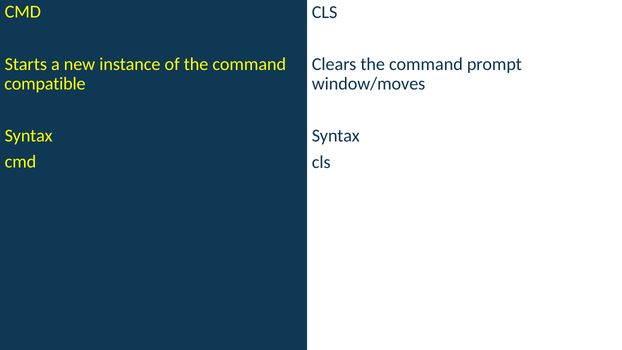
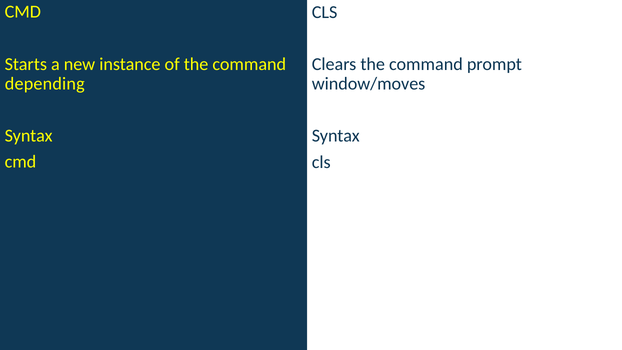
compatible: compatible -> depending (45, 84)
